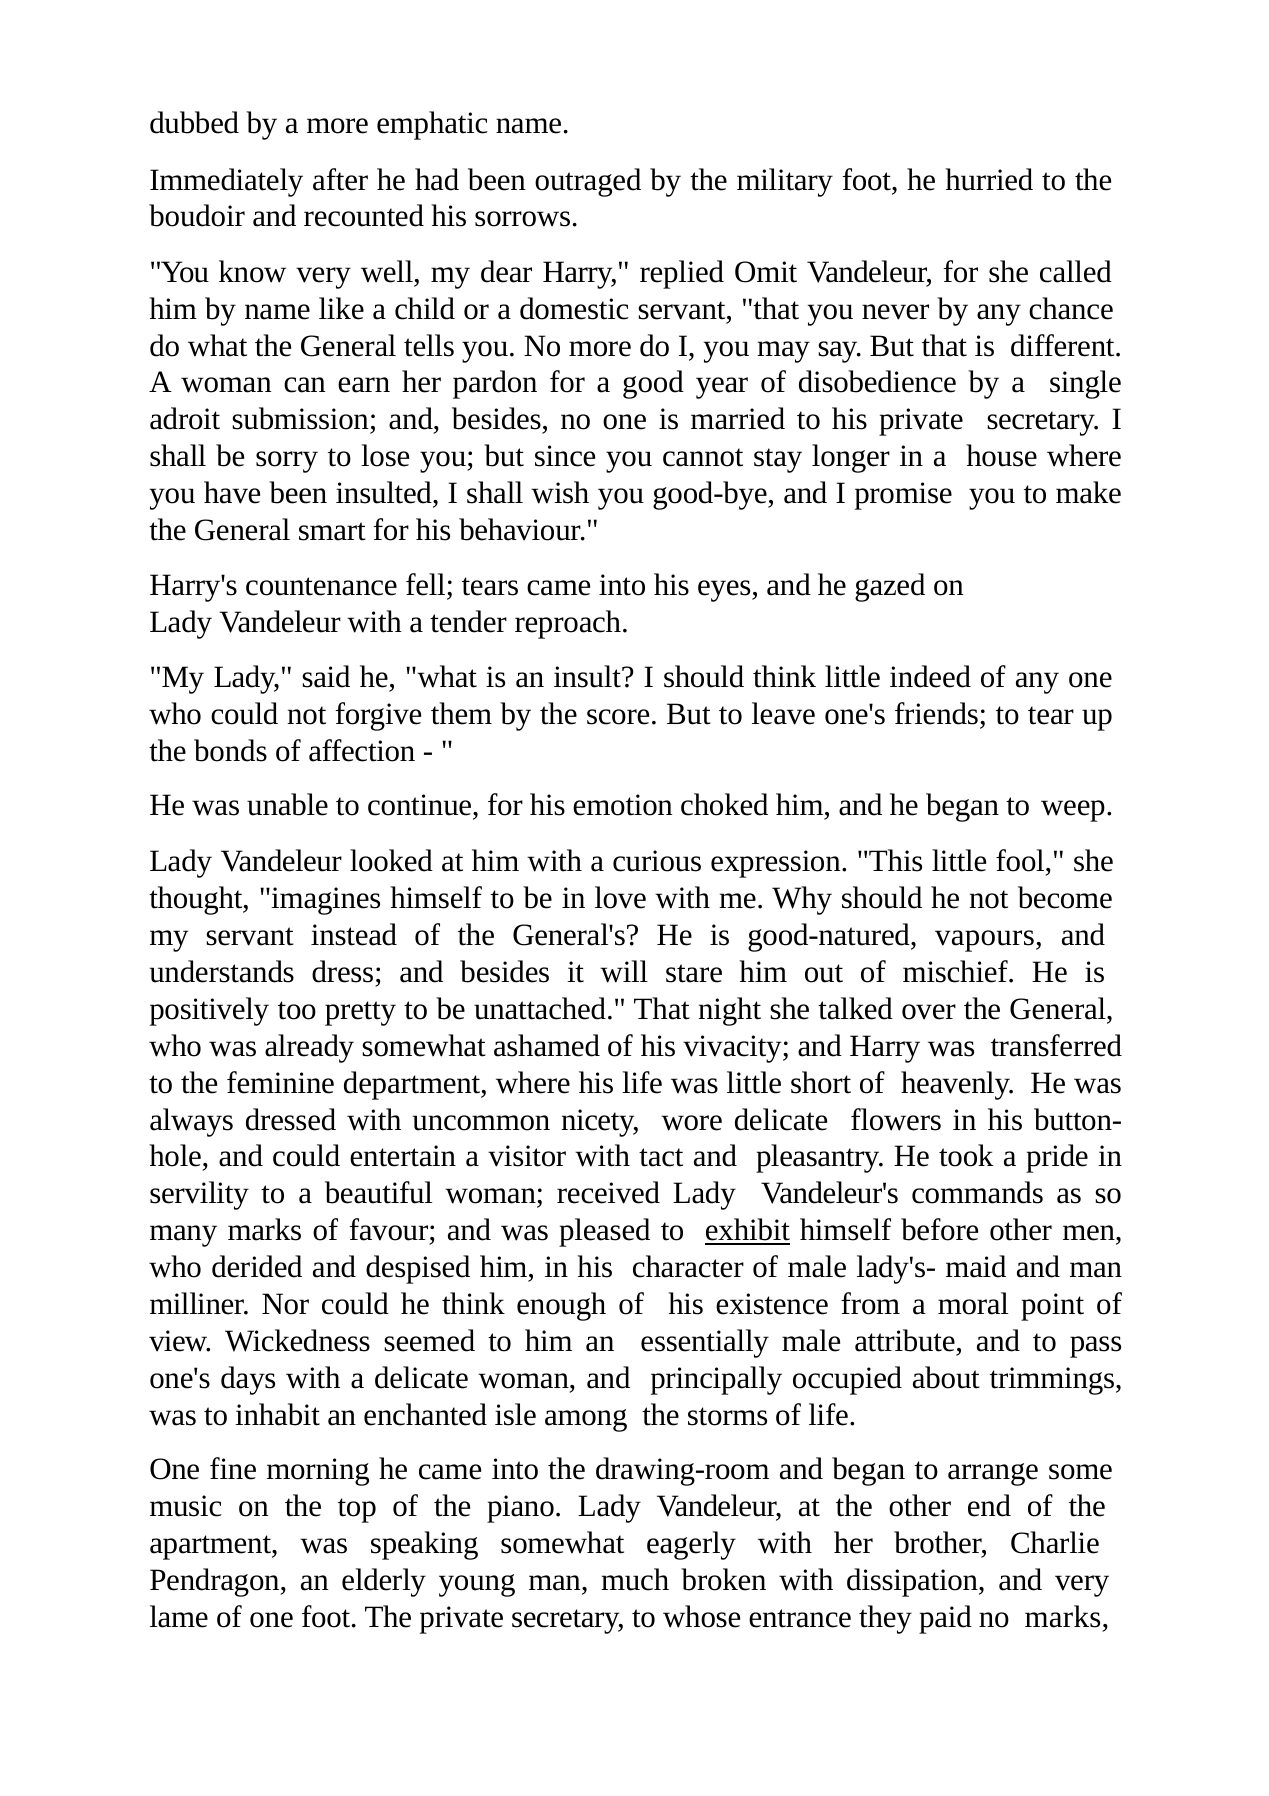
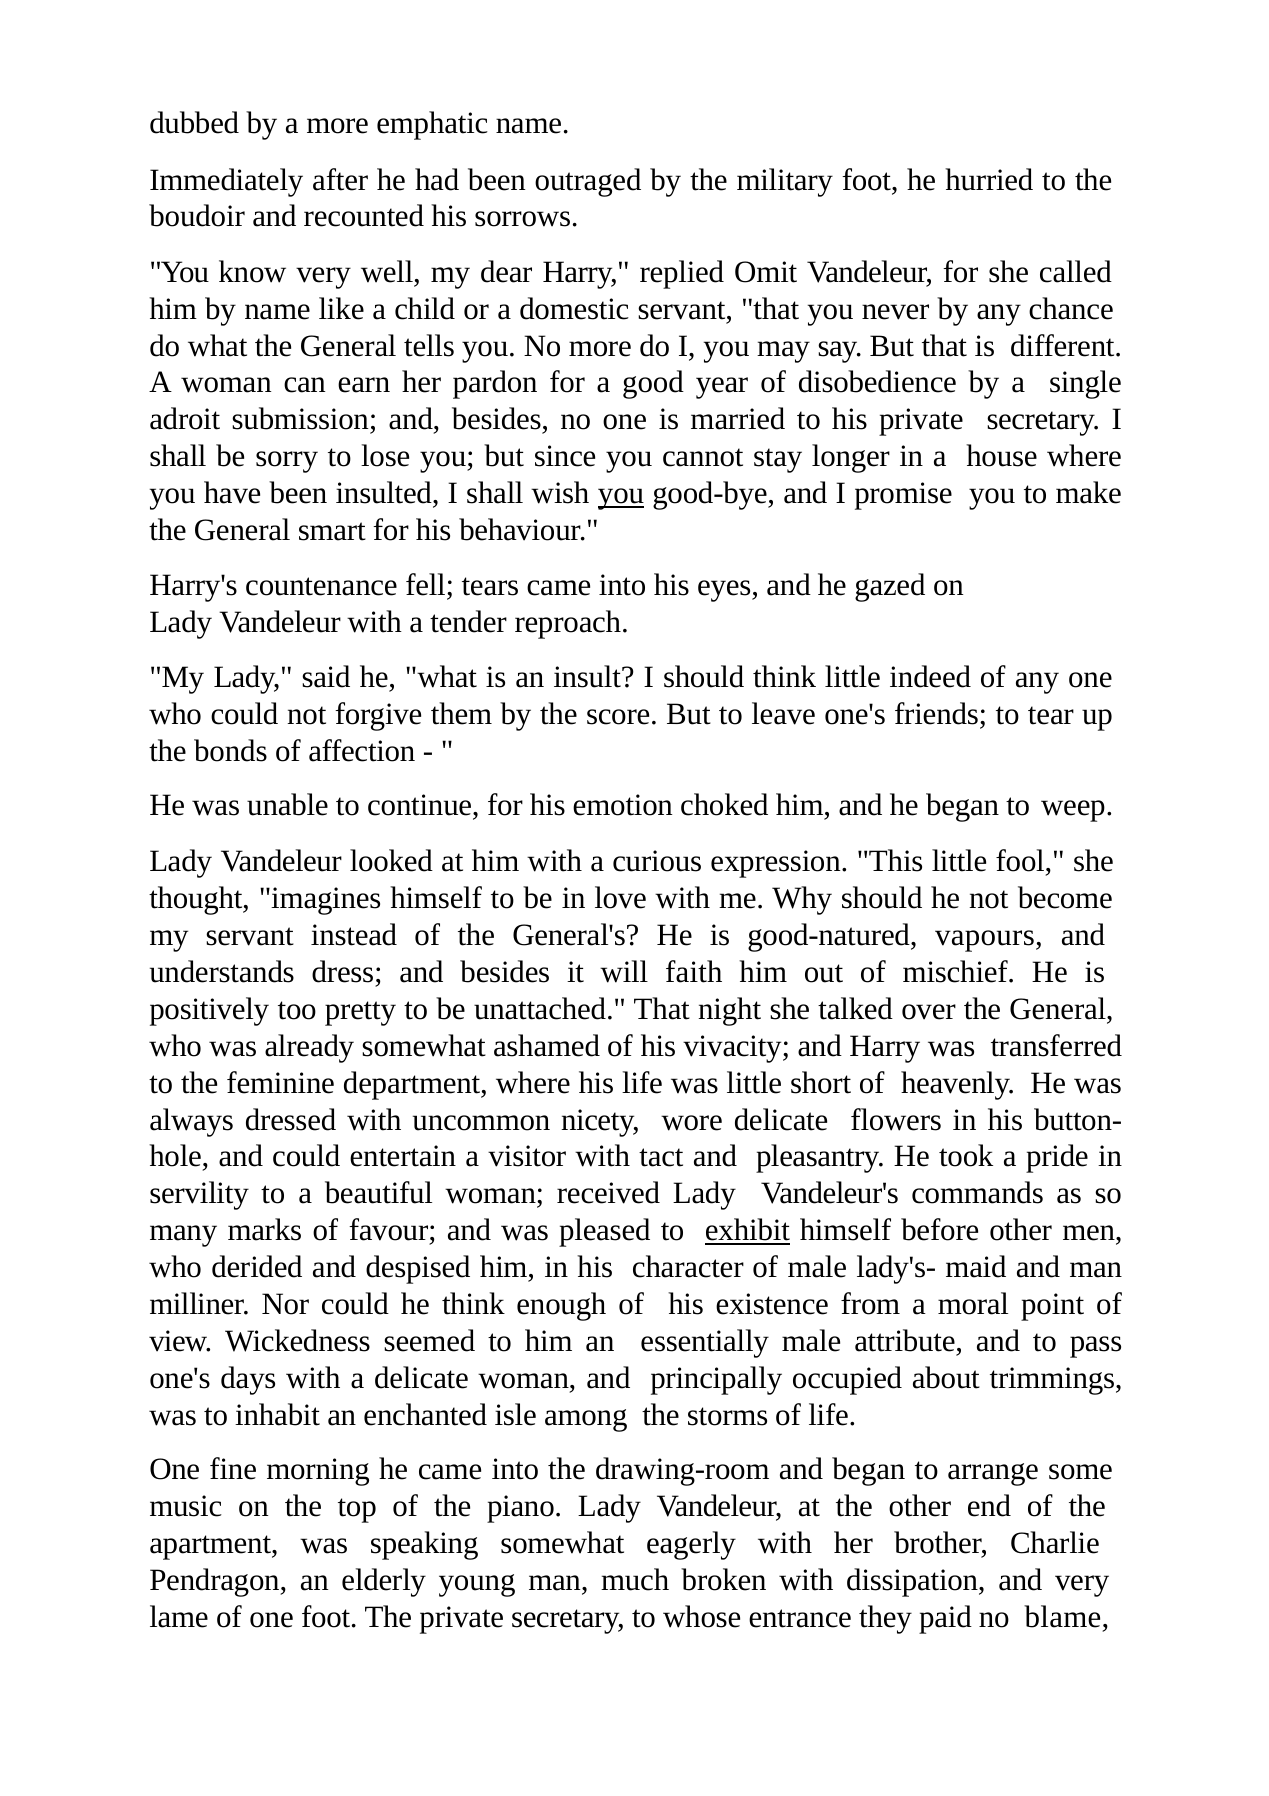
you underline: none -> present (621, 493)
stare: stare -> faith (694, 972)
no marks: marks -> blame (1067, 1617)
